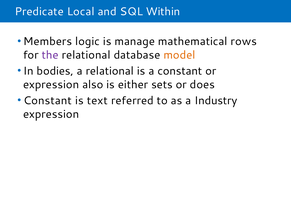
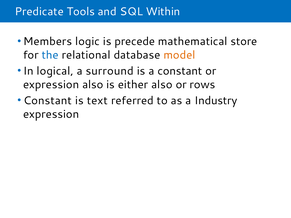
Local: Local -> Tools (81, 12)
manage: manage -> precede (135, 42)
rows: rows -> store (244, 42)
the colour: purple -> blue (50, 55)
bodies: bodies -> logical (55, 71)
a relational: relational -> surround (110, 71)
either sets: sets -> also (162, 85)
does: does -> rows (202, 85)
